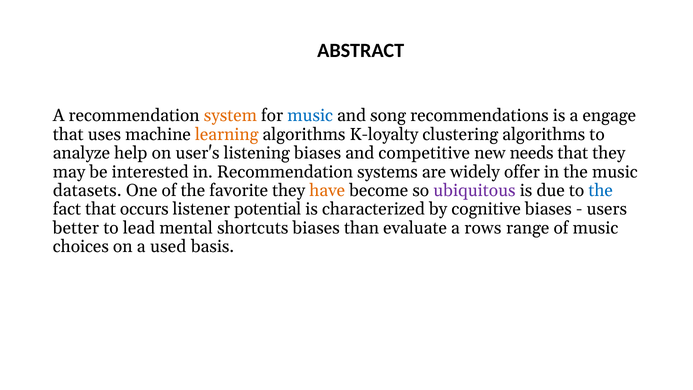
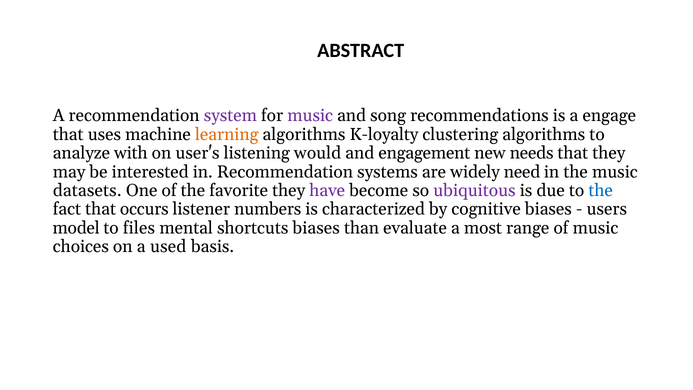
system colour: orange -> purple (230, 116)
music colour: blue -> purple (310, 116)
help: help -> with (131, 153)
listening biases: biases -> would (318, 153)
competitive: competitive -> engagement (424, 153)
offer: offer -> need (522, 172)
have colour: orange -> purple (327, 190)
potential: potential -> numbers (268, 209)
better: better -> model (76, 228)
lead: lead -> files (139, 228)
rows: rows -> most (483, 228)
